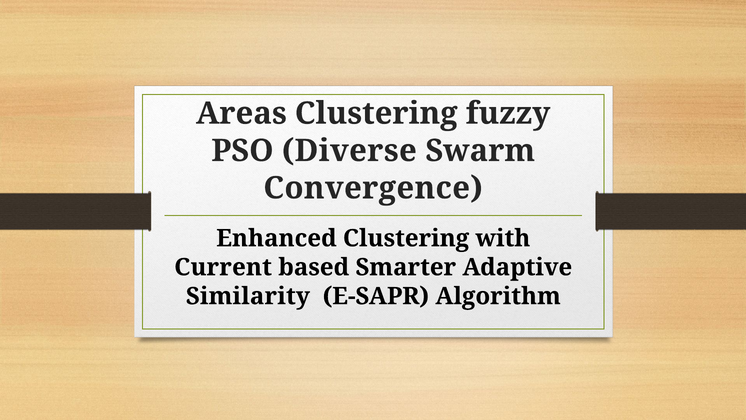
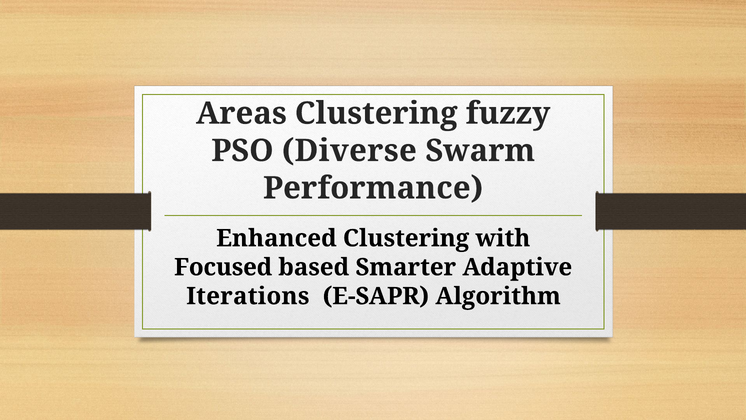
Convergence: Convergence -> Performance (373, 188)
Current: Current -> Focused (223, 267)
Similarity: Similarity -> Iterations (248, 296)
